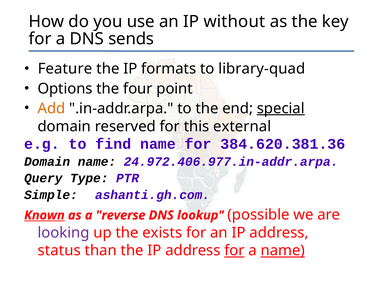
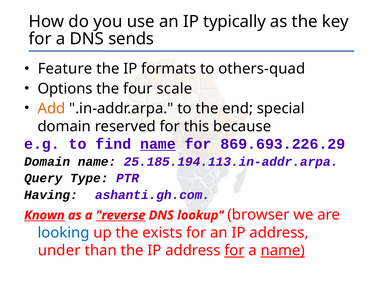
without: without -> typically (235, 22)
library-quad: library-quad -> others-quad (262, 69)
point: point -> scale (174, 89)
special underline: present -> none (281, 108)
external: external -> because (242, 126)
name underline: none -> present (158, 144)
384.620.381.36: 384.620.381.36 -> 869.693.226.29 (283, 144)
24.972.406.977.in-addr.arpa: 24.972.406.977.in-addr.arpa -> 25.185.194.113.in-addr.arpa (231, 162)
Simple: Simple -> Having (51, 195)
reverse underline: none -> present (121, 215)
possible: possible -> browser (258, 215)
looking colour: purple -> blue (64, 233)
status: status -> under (59, 251)
